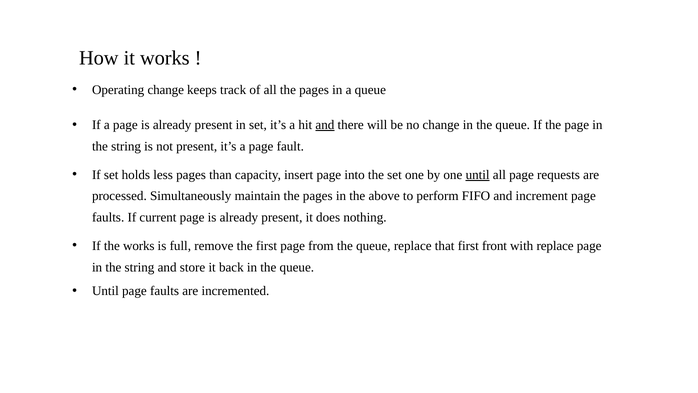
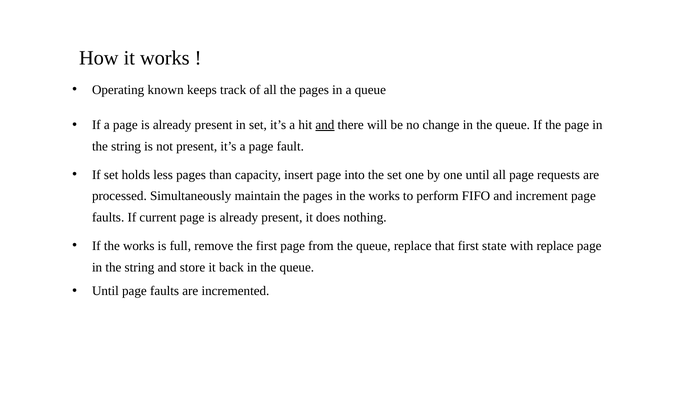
Operating change: change -> known (166, 90)
until underline: present -> none (478, 175)
in the above: above -> works (384, 196)
front: front -> state (494, 246)
